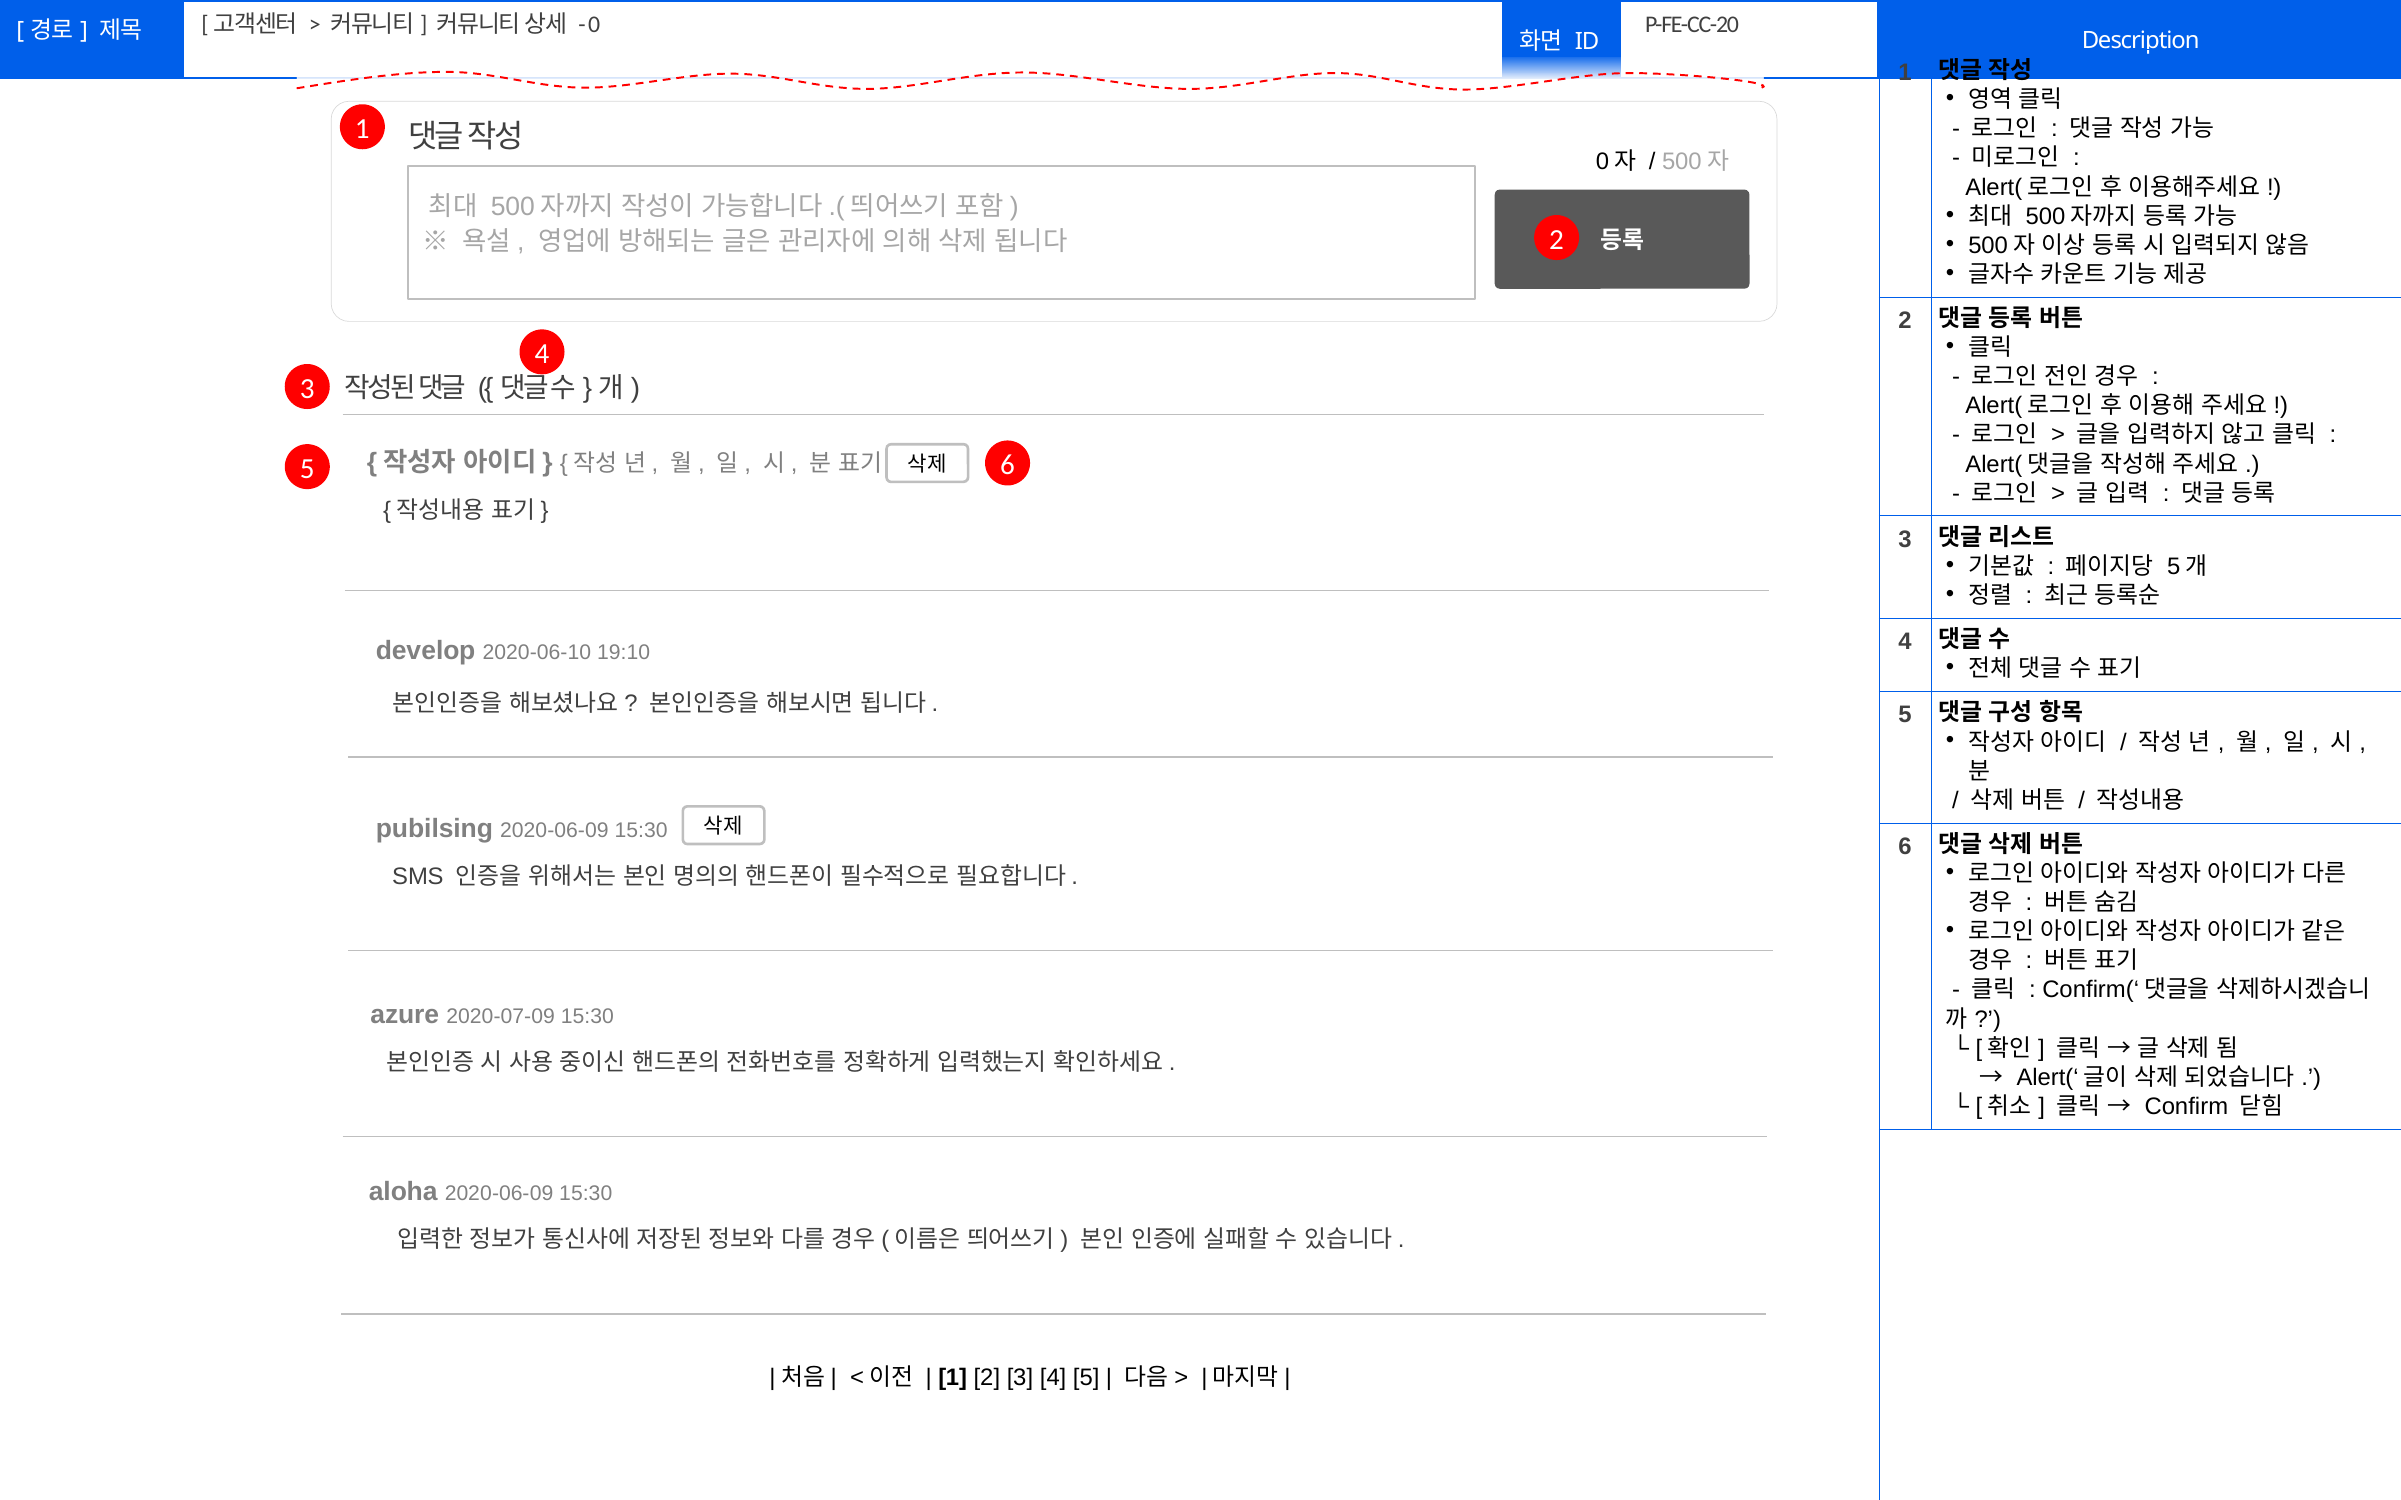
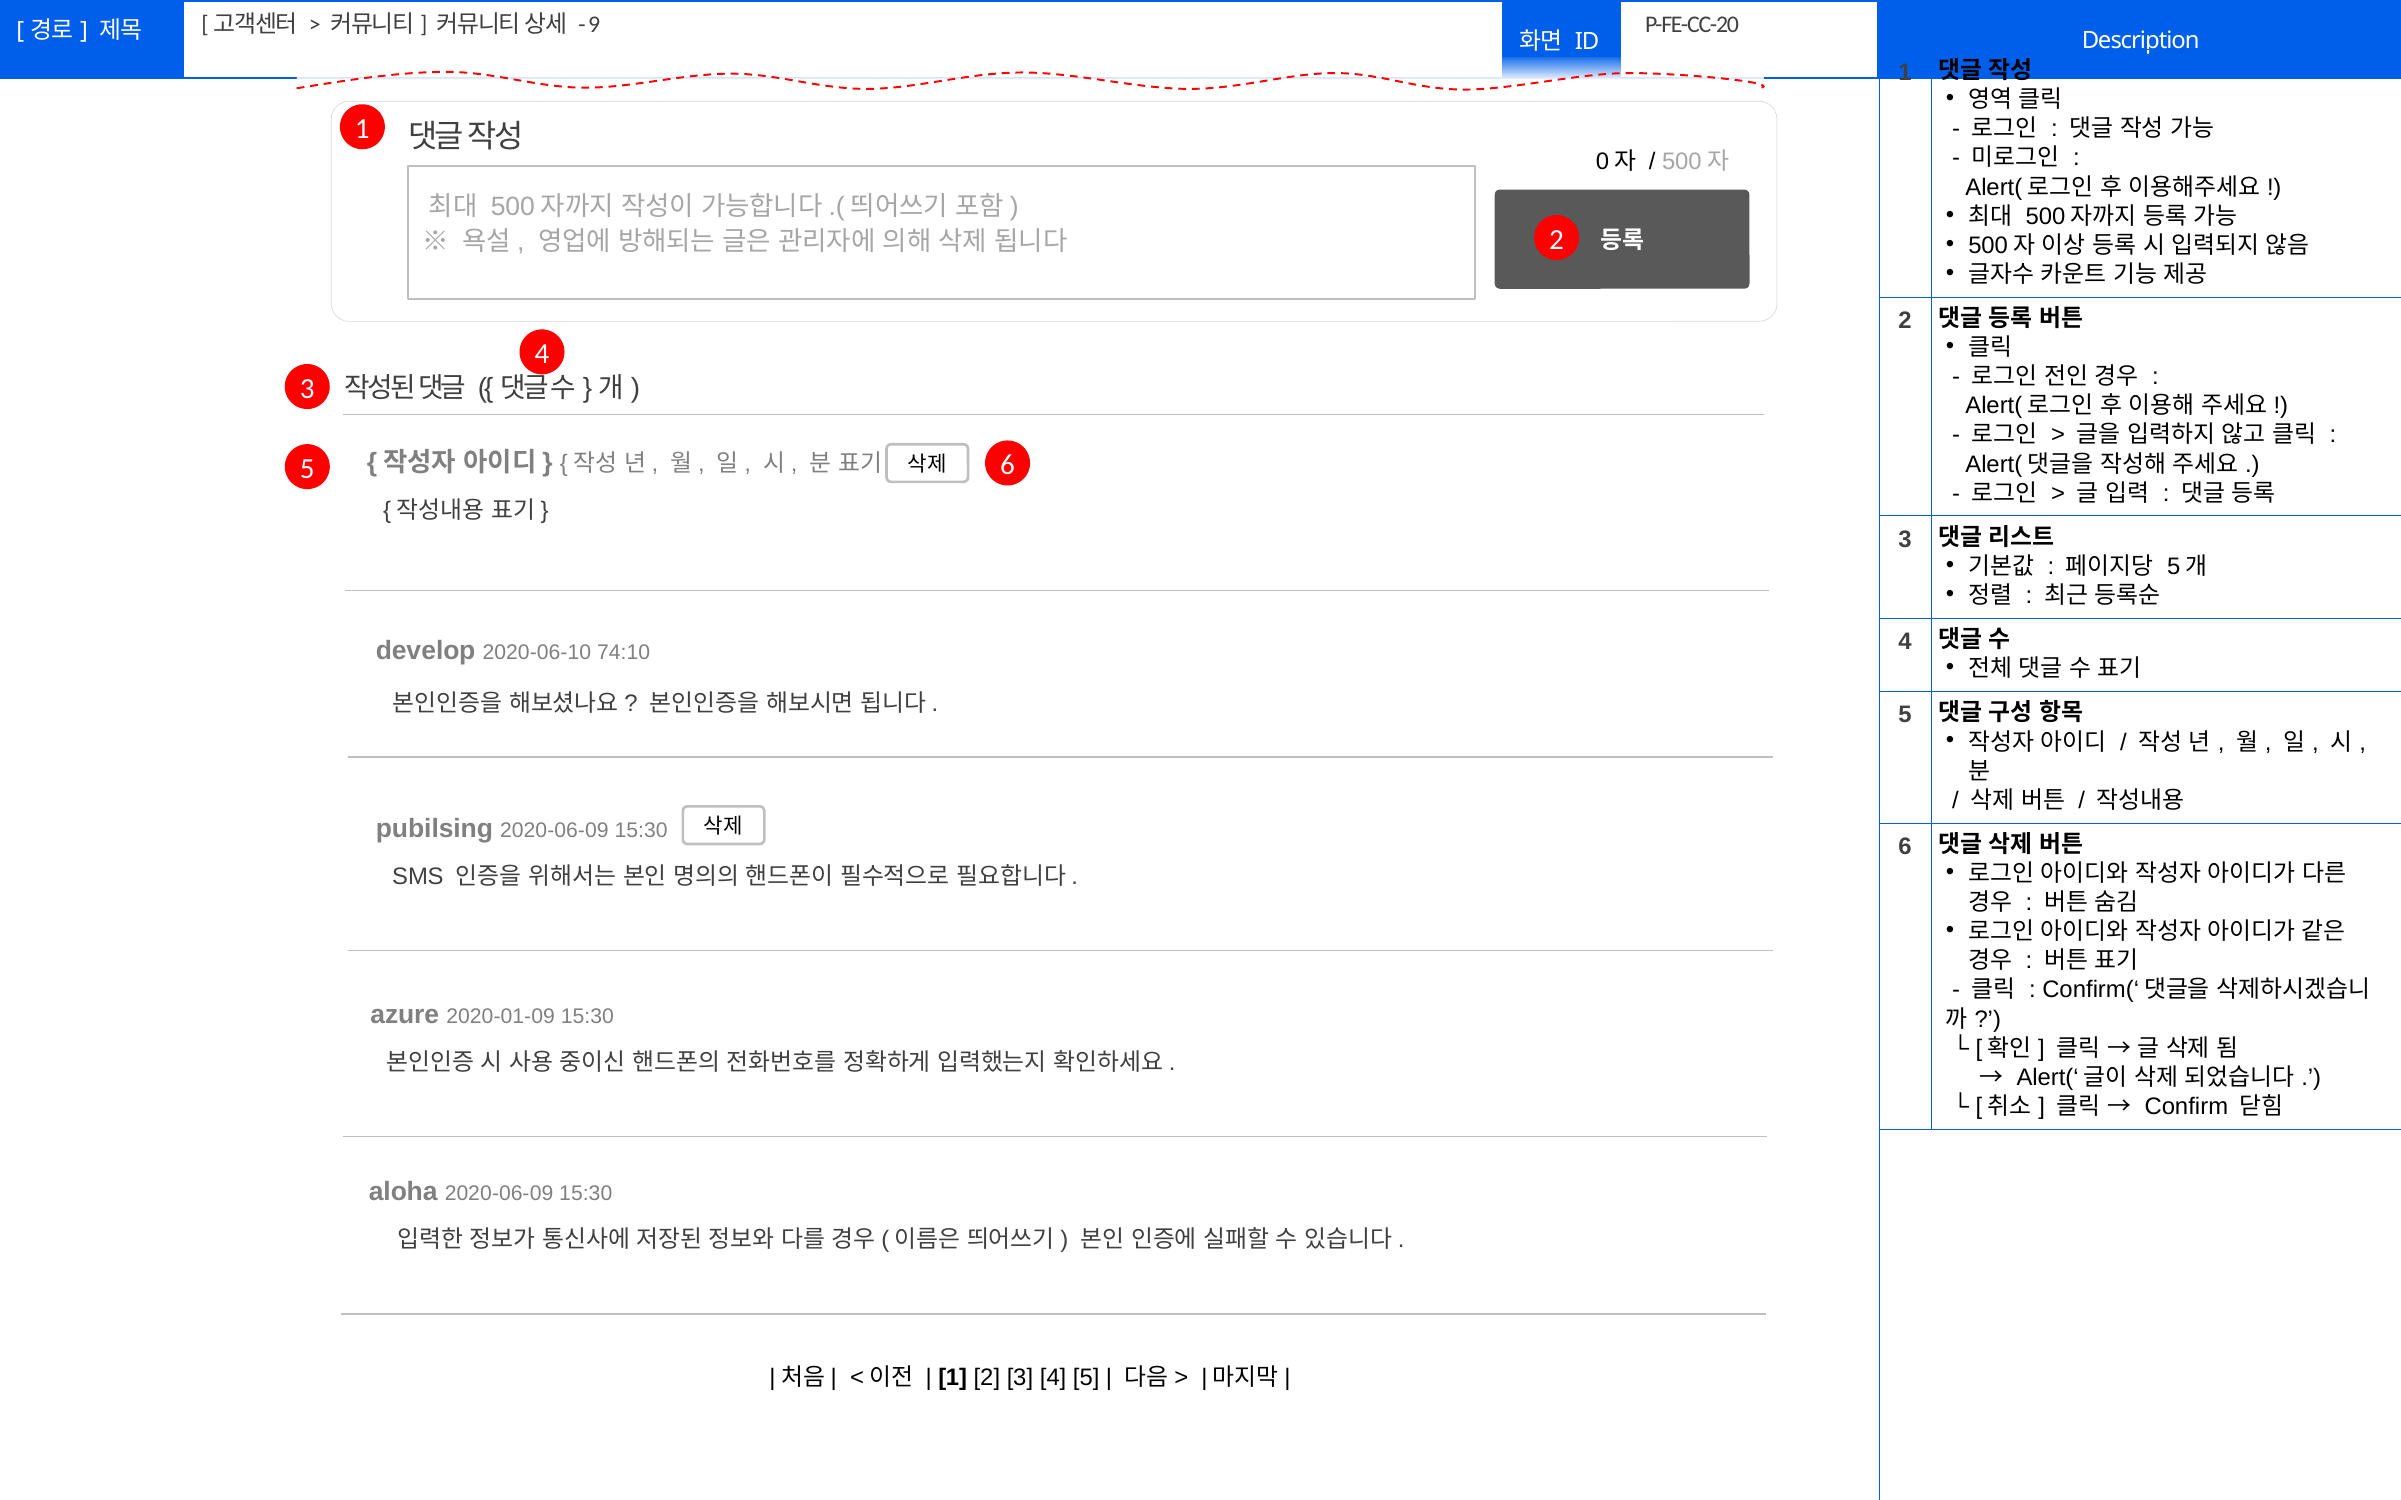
0: 0 -> 9 (594, 24)
19:10: 19:10 -> 74:10 (624, 653)
2020-07-09: 2020-07-09 -> 2020-01-09 (501, 1016)
